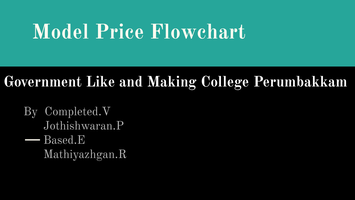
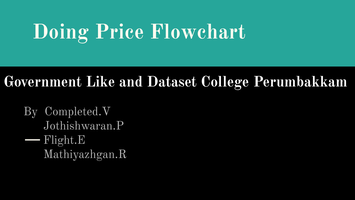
Model: Model -> Doing (61, 32)
Making: Making -> Dataset (172, 82)
Based.E: Based.E -> Flight.E (64, 140)
